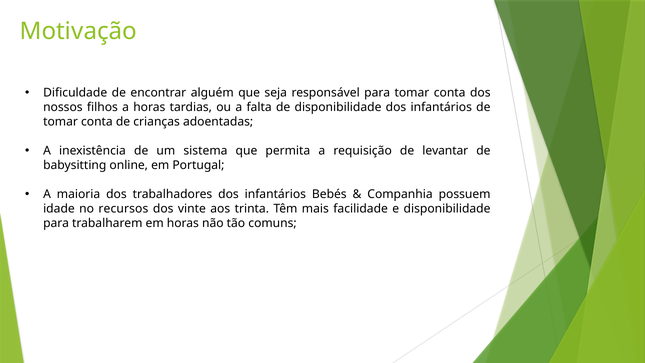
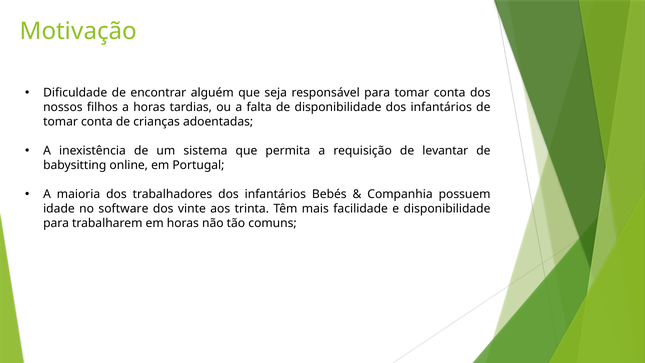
recursos: recursos -> software (123, 209)
